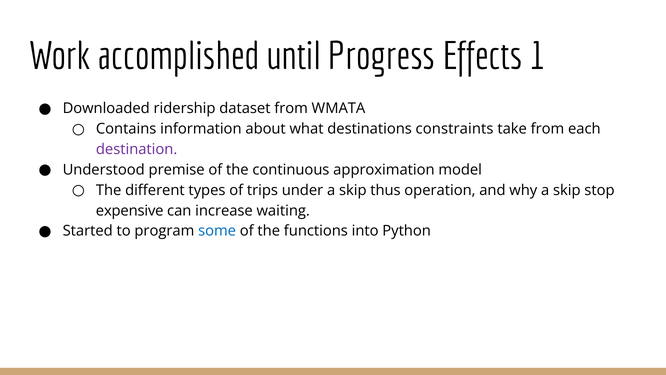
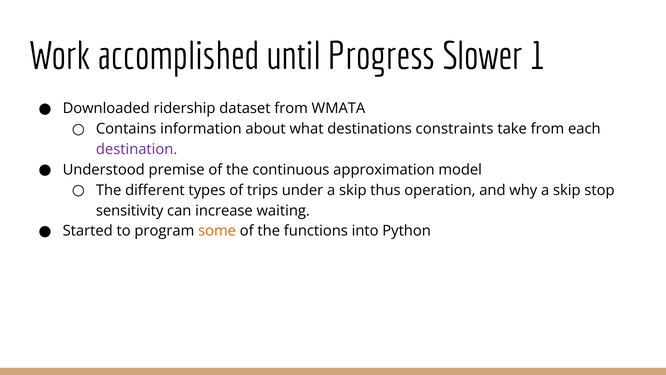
Effects: Effects -> Slower (483, 56)
expensive: expensive -> sensitivity (130, 210)
some colour: blue -> orange (217, 231)
